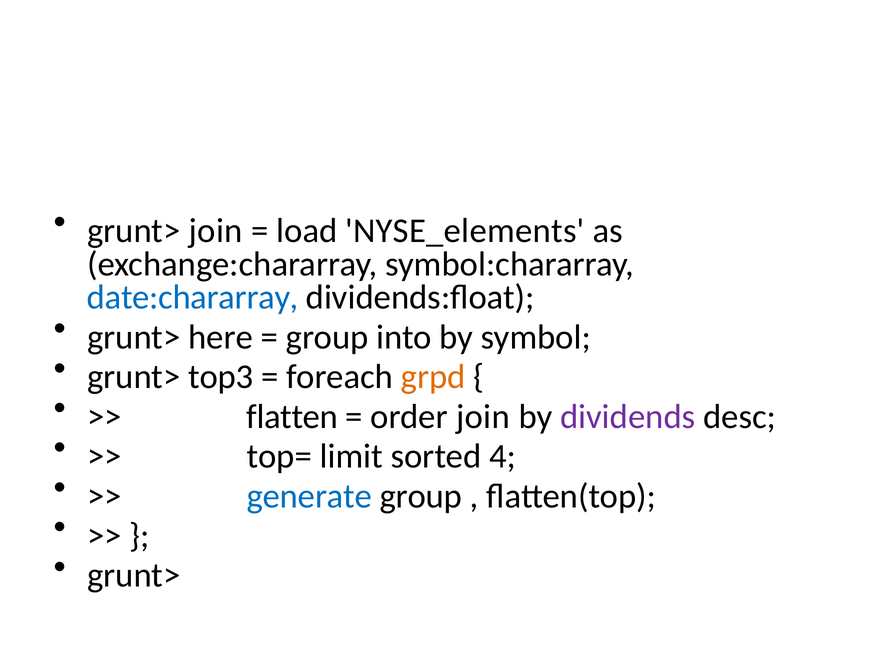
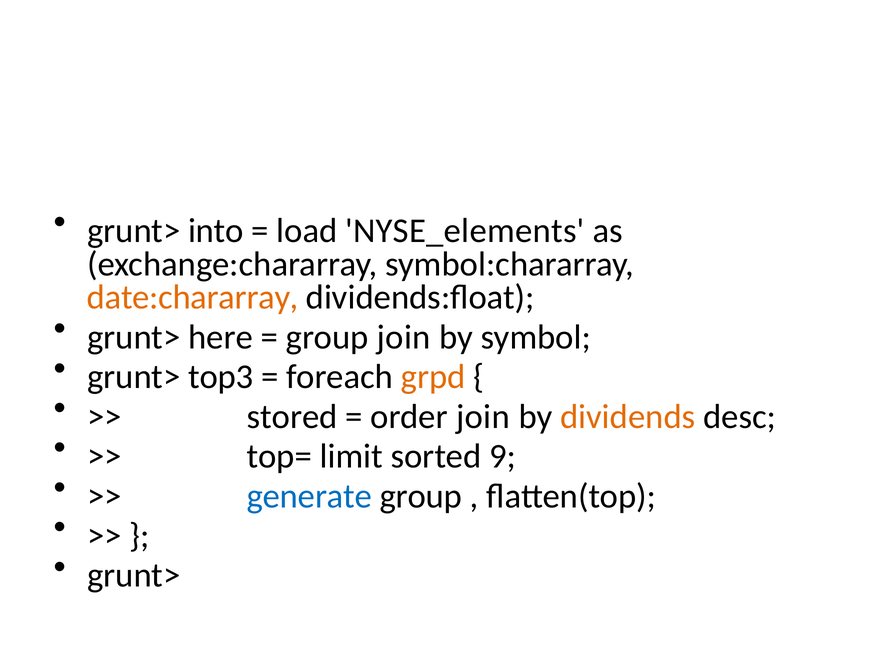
grunt> join: join -> into (216, 231)
date:chararray colour: blue -> orange (193, 297)
group into: into -> join (404, 337)
flatten: flatten -> stored (292, 416)
dividends colour: purple -> orange (628, 416)
4: 4 -> 9 (502, 456)
